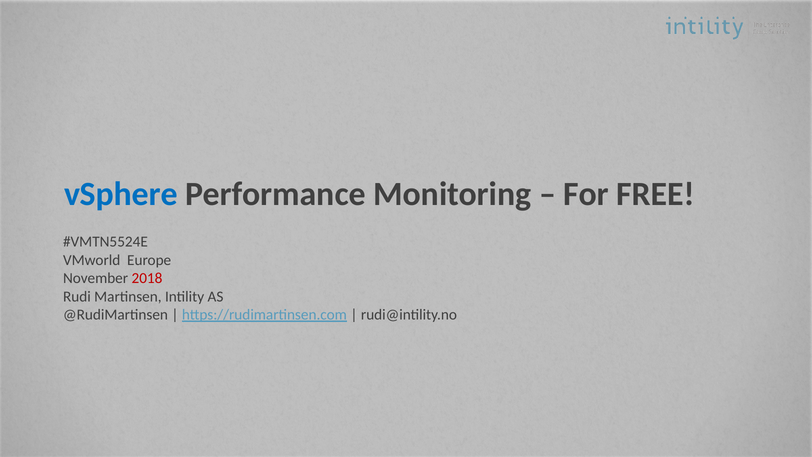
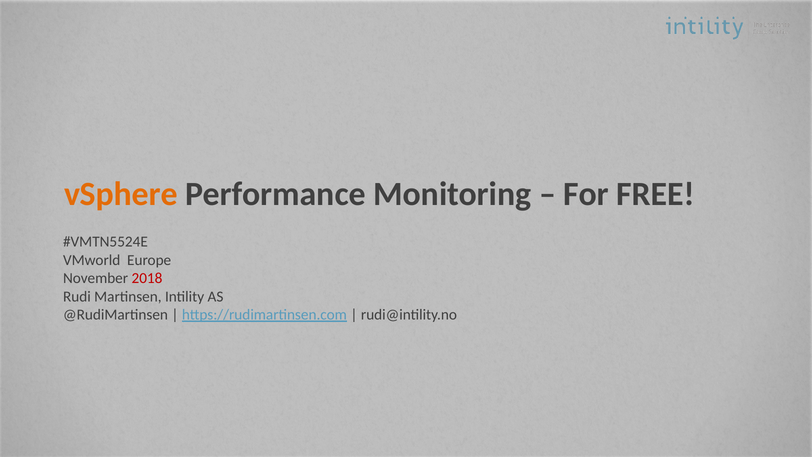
vSphere colour: blue -> orange (121, 194)
